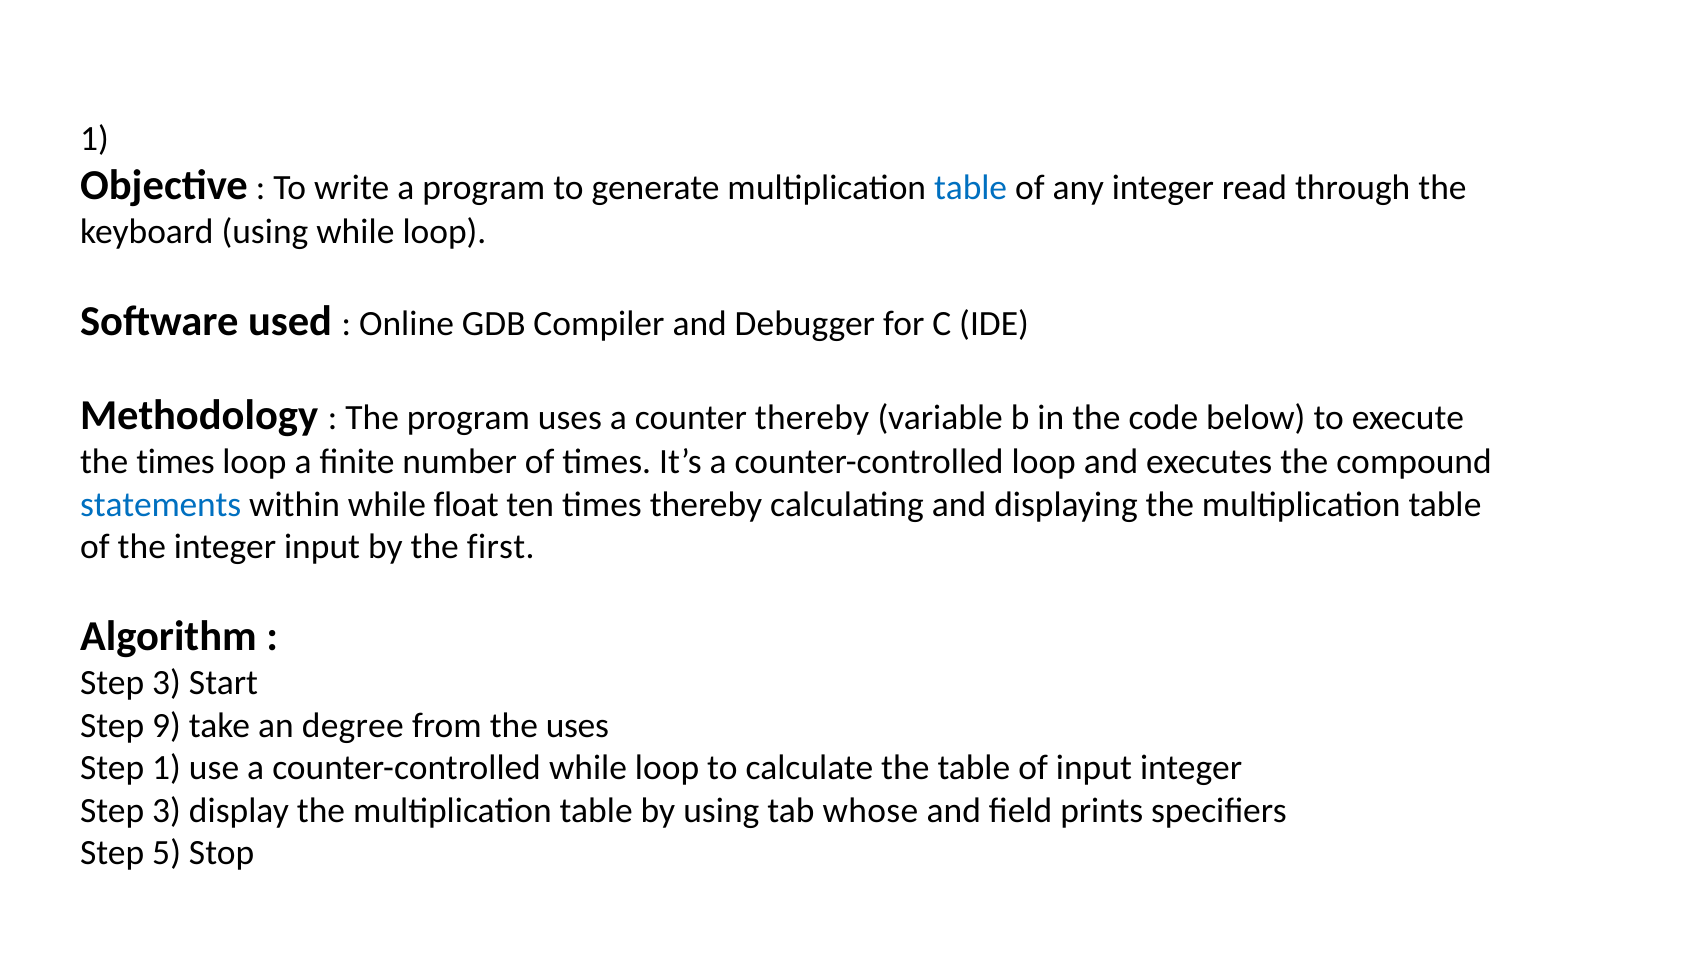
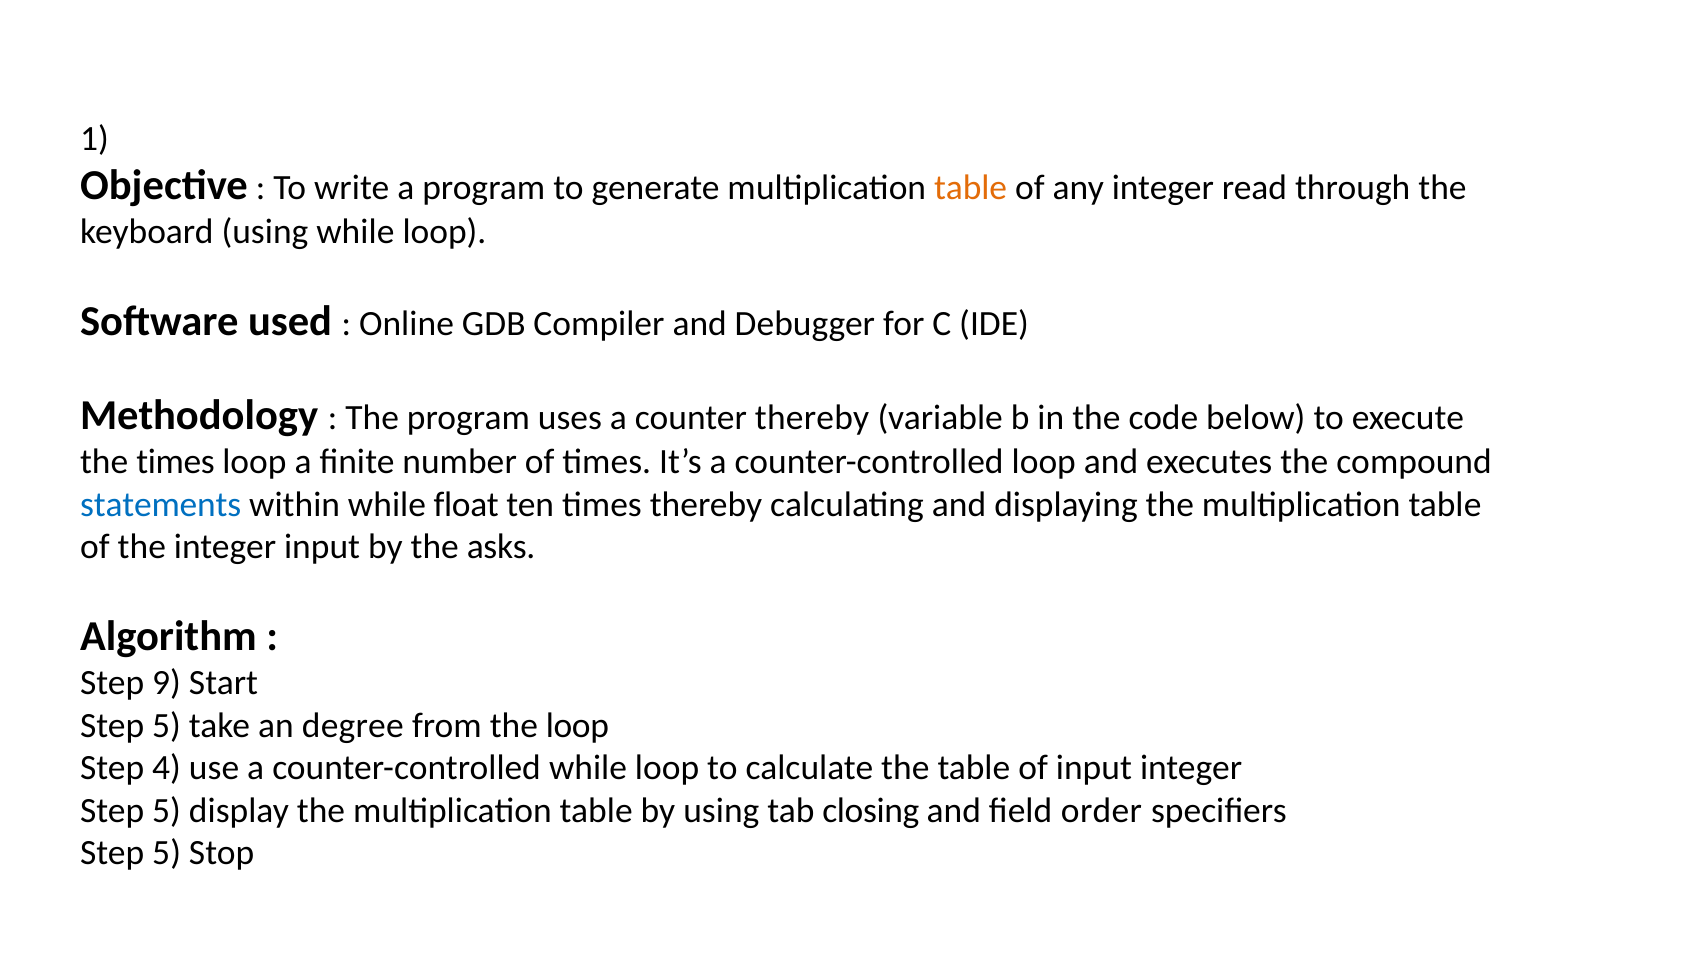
table colour: blue -> orange (971, 188)
first: first -> asks (501, 547)
3: 3 -> 9 (167, 683)
9: 9 -> 5 (167, 726)
the uses: uses -> loop (577, 726)
Step 1: 1 -> 4 (167, 768)
3: 3 -> 5 (167, 811)
whose: whose -> closing (871, 811)
prints: prints -> order (1102, 811)
